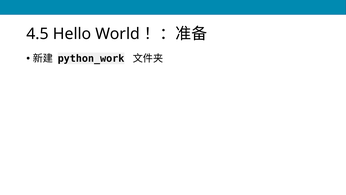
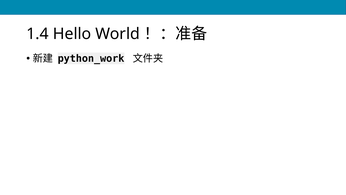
4.5: 4.5 -> 1.4 (38, 34)
